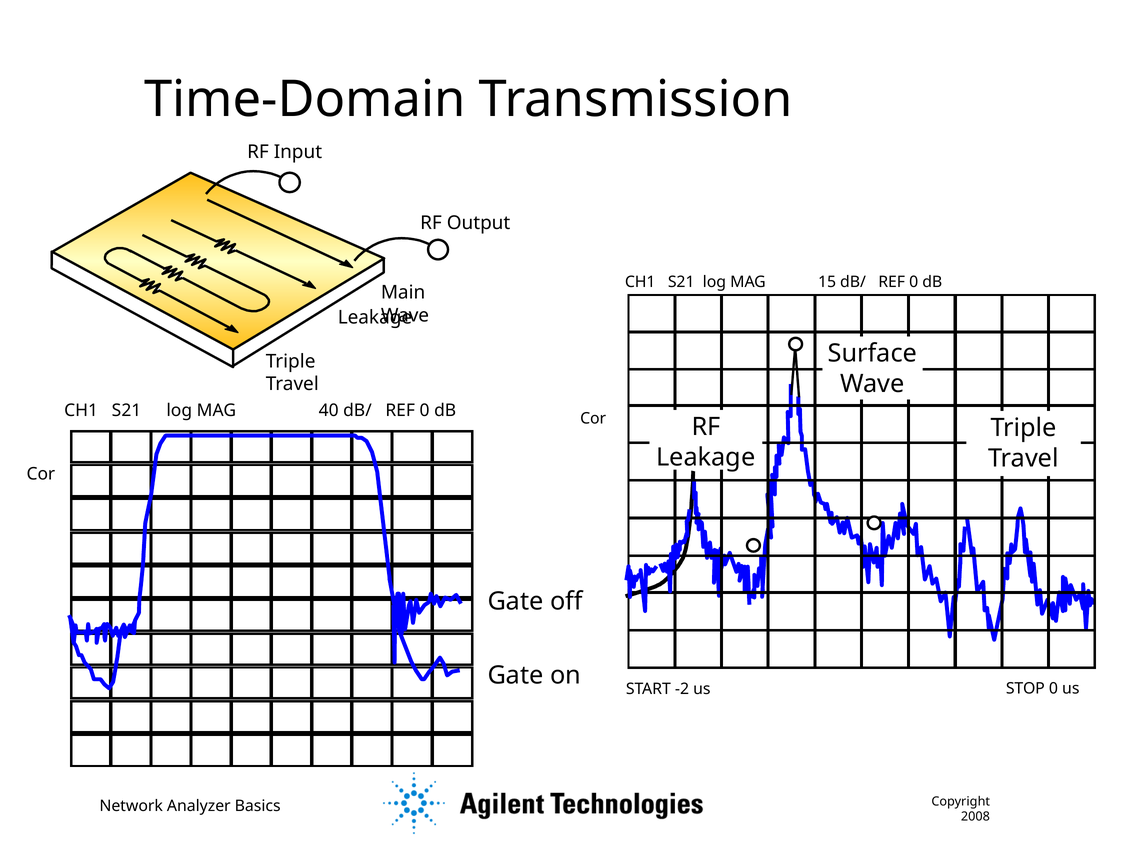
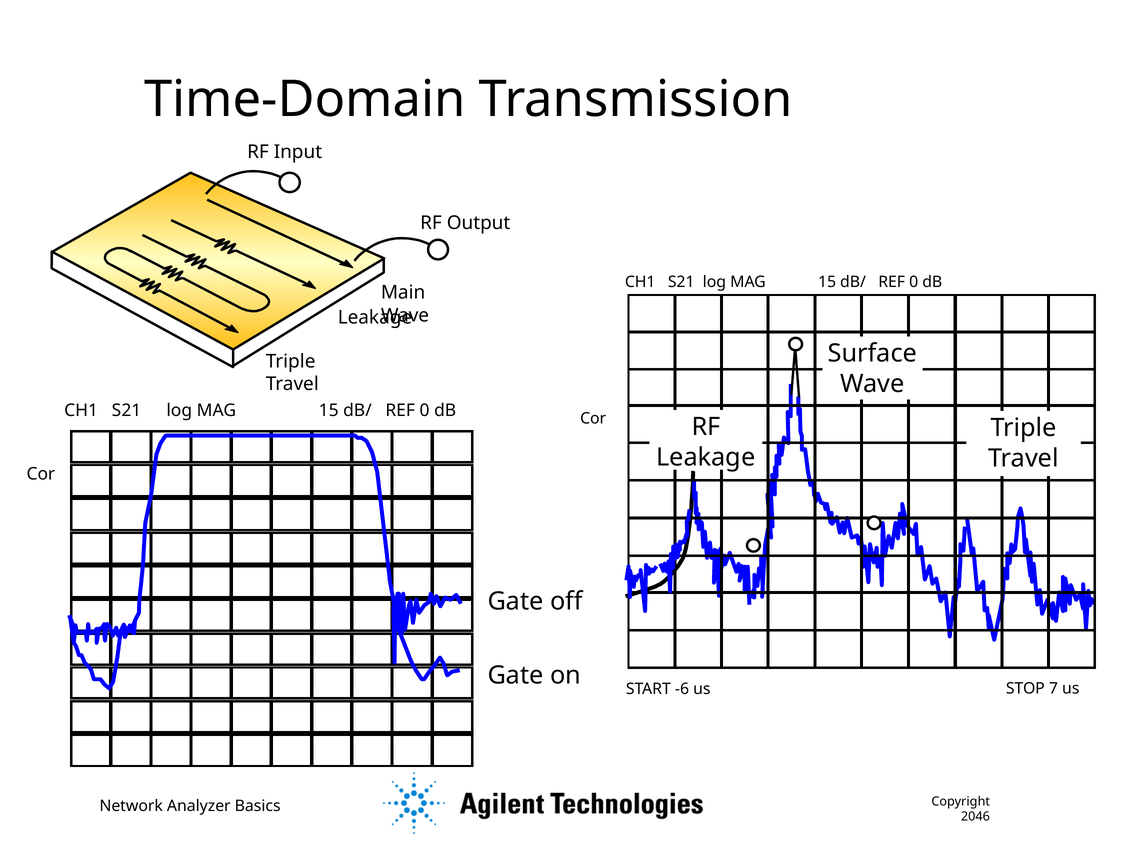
40: 40 -> 15 (329, 410)
-2: -2 -> -6 (682, 689)
STOP 0: 0 -> 7 (1053, 688)
2008: 2008 -> 2046 (975, 816)
